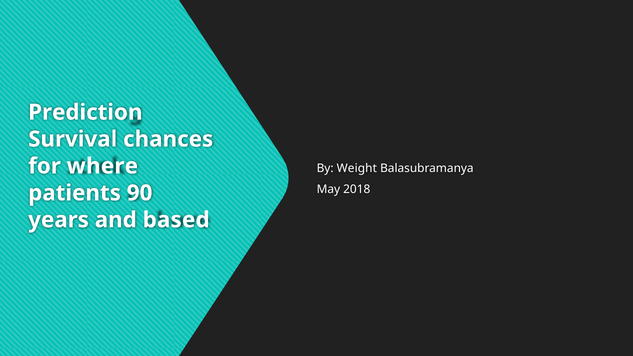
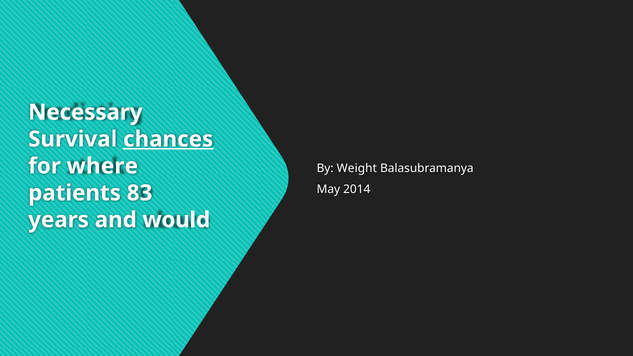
Prediction: Prediction -> Necessary (85, 112)
chances underline: none -> present (168, 139)
2018: 2018 -> 2014 (357, 189)
90: 90 -> 83 (140, 193)
based: based -> would (176, 220)
